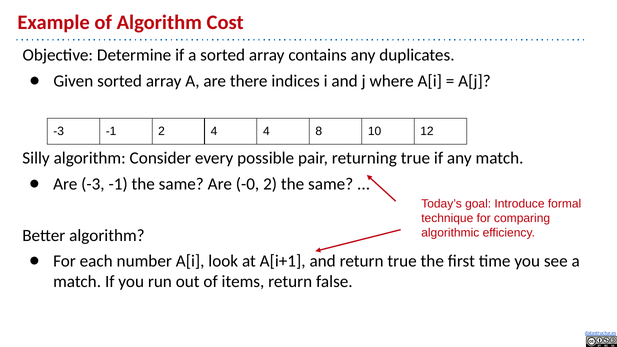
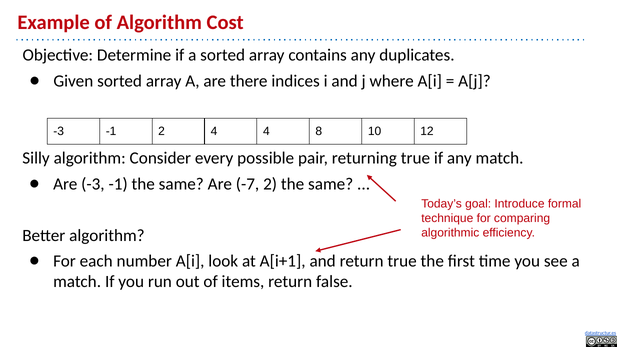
-0: -0 -> -7 (248, 184)
